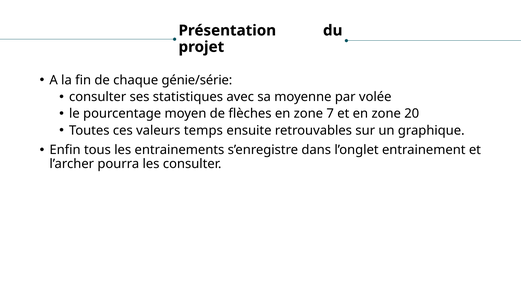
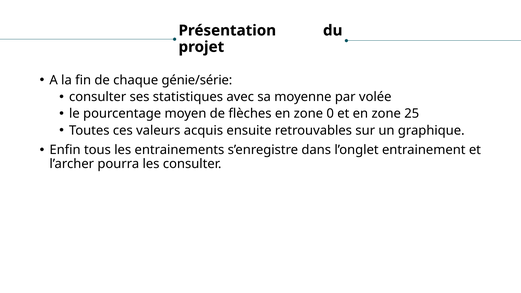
7: 7 -> 0 (330, 114)
20: 20 -> 25 (412, 114)
temps: temps -> acquis (203, 130)
